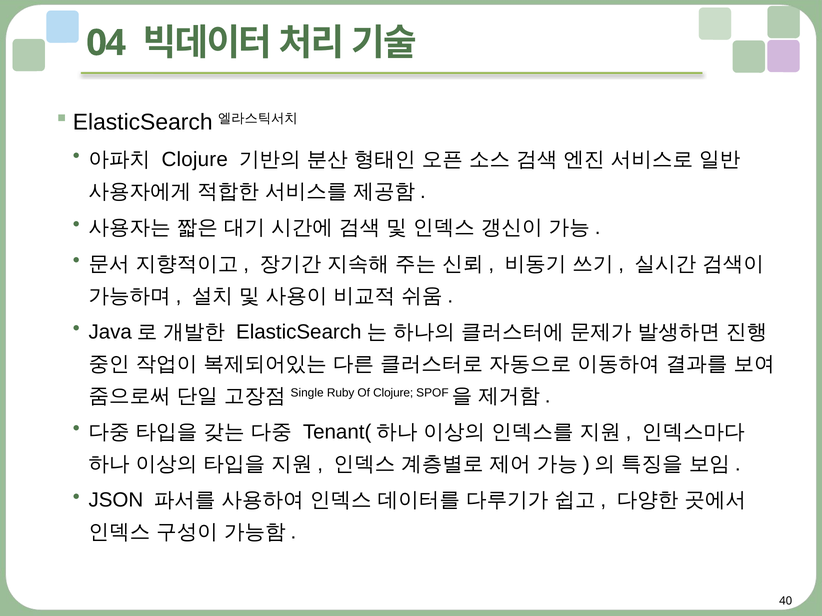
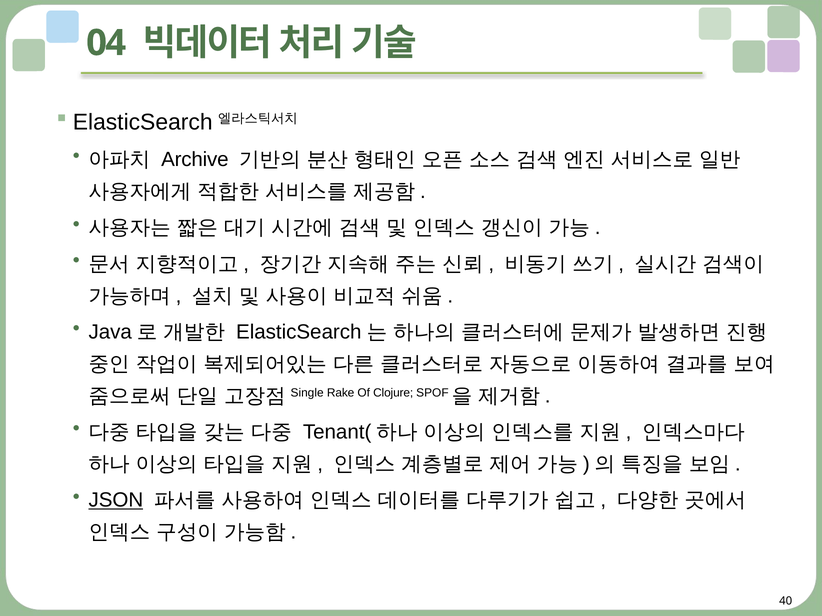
Clojure: Clojure -> Archive (195, 160)
Ruby: Ruby -> Rake (341, 393)
JSON underline: none -> present (116, 501)
